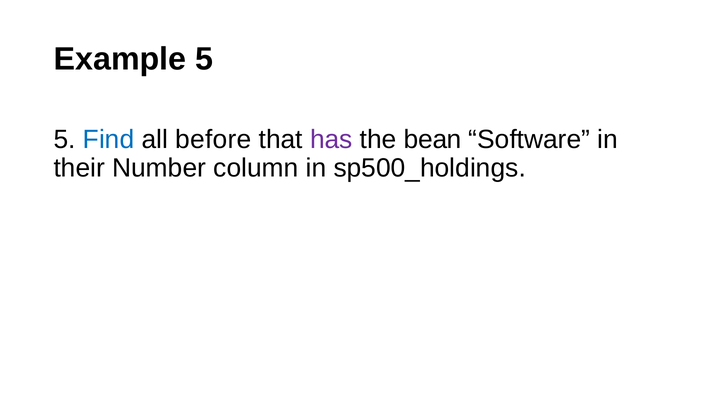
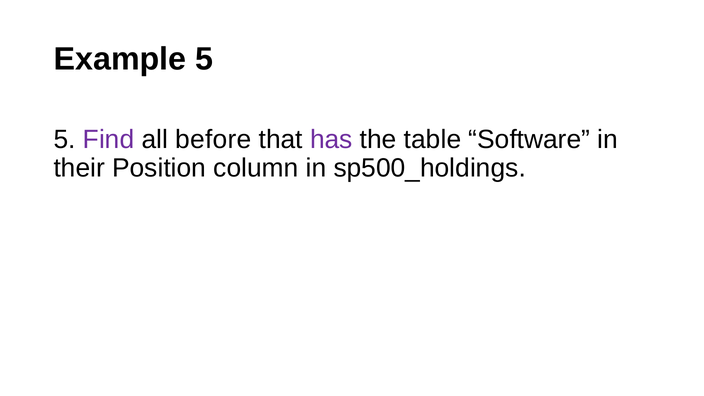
Find colour: blue -> purple (109, 140)
bean: bean -> table (433, 140)
Number: Number -> Position (159, 168)
